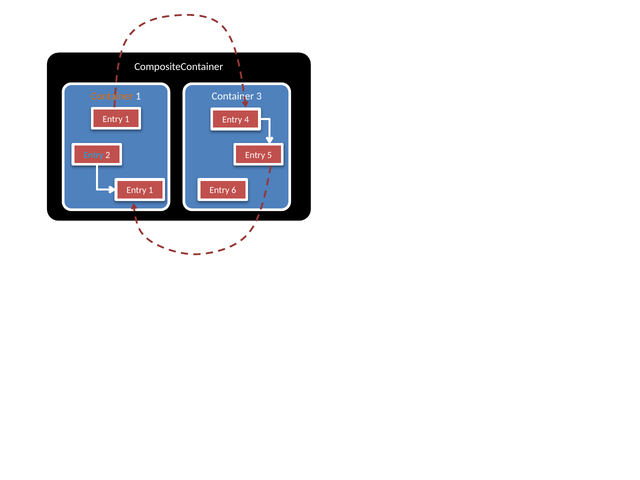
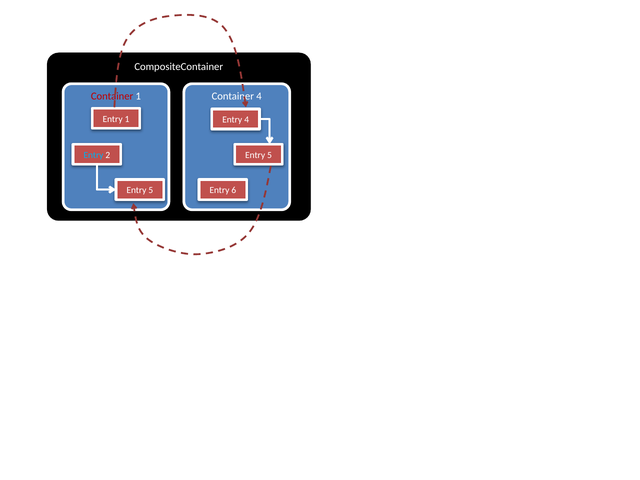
Container colour: orange -> red (112, 96)
Container 3: 3 -> 4 (259, 96)
1: 1 -> 5 (151, 190)
